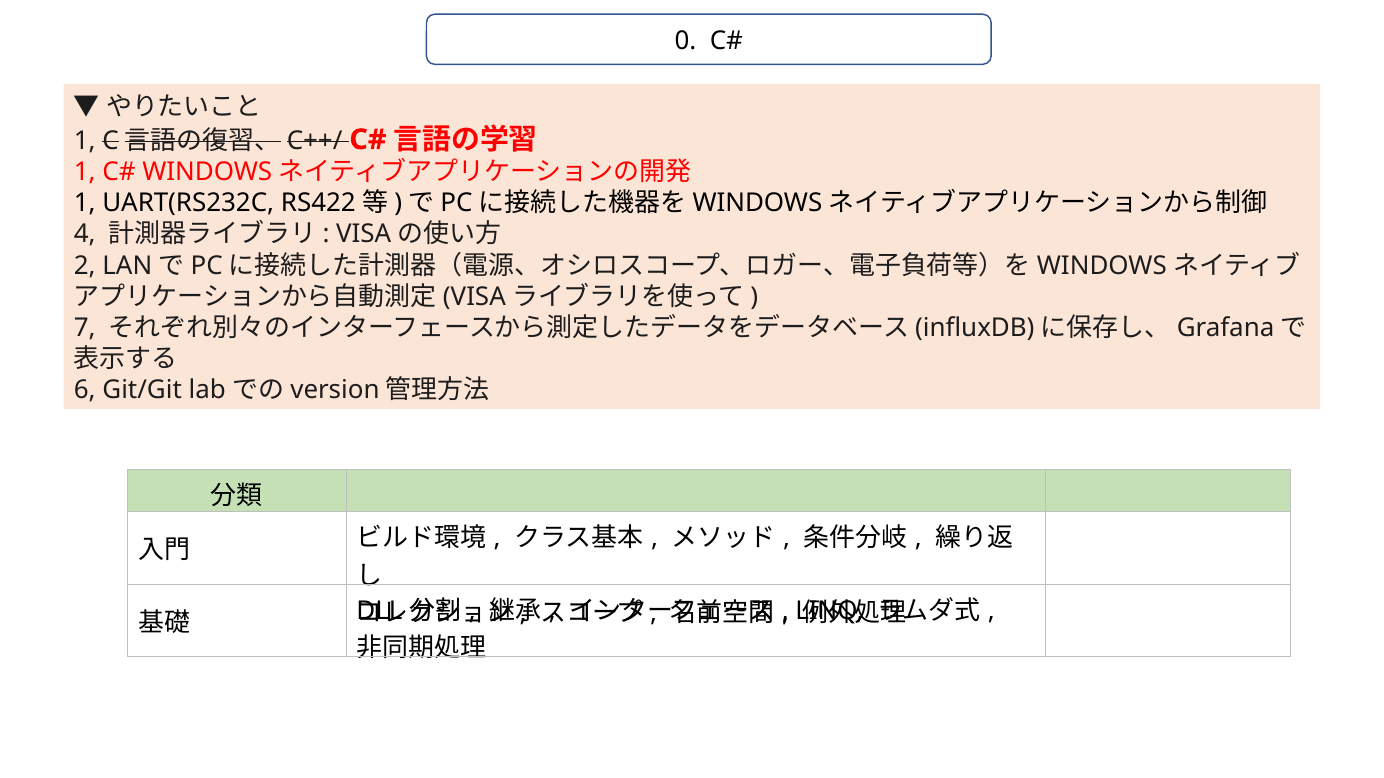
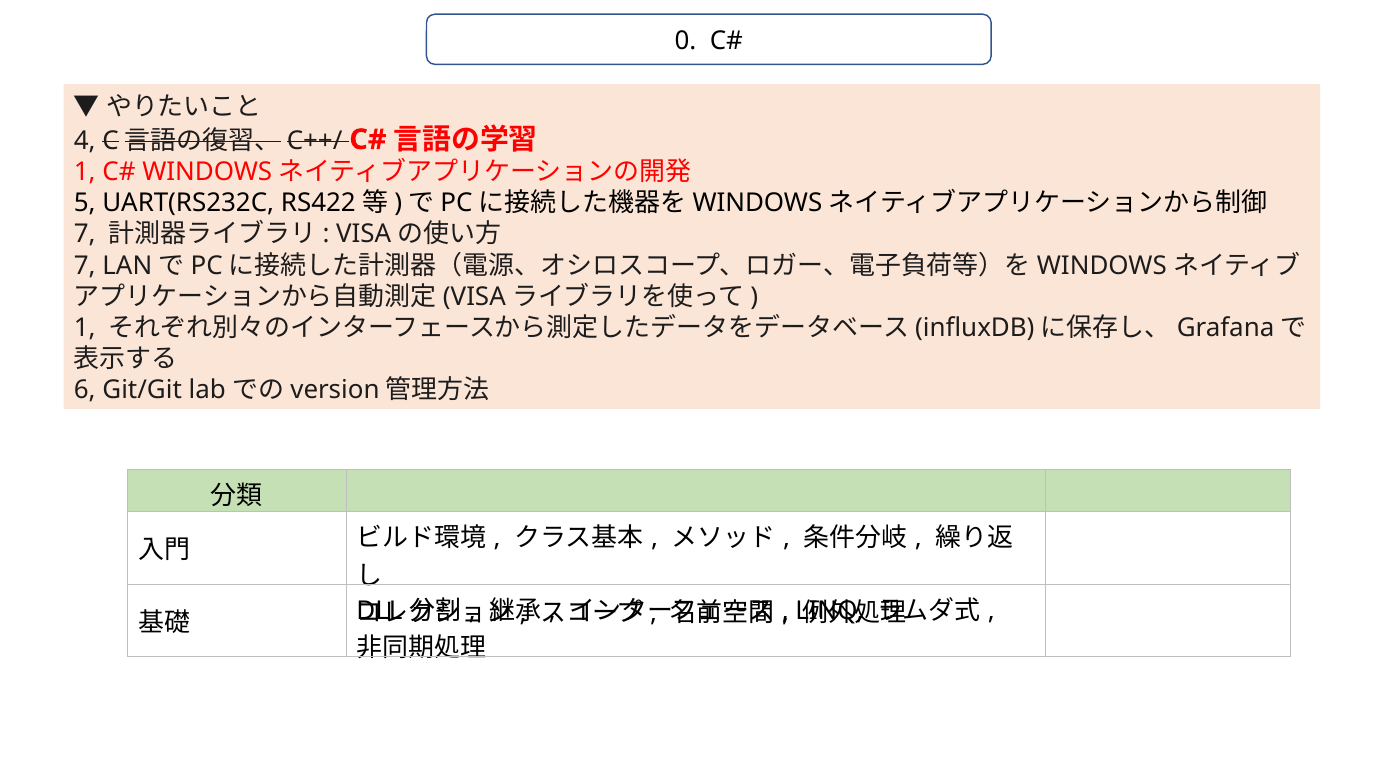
1: 1 -> 4 (85, 141)
1: 1 -> 5 (85, 203)
4: 4 -> 7 (85, 235)
2: 2 -> 7 (85, 266)
7: 7 -> 1 (85, 328)
